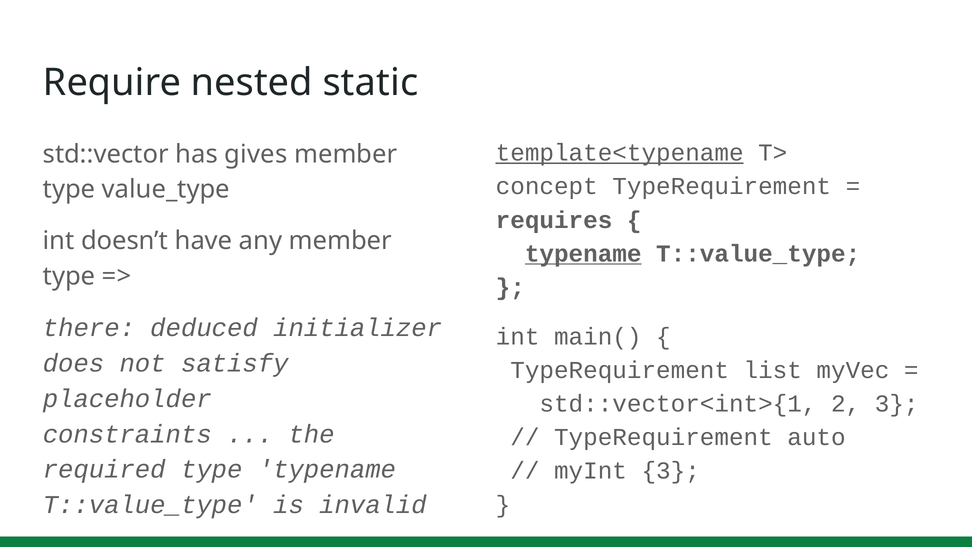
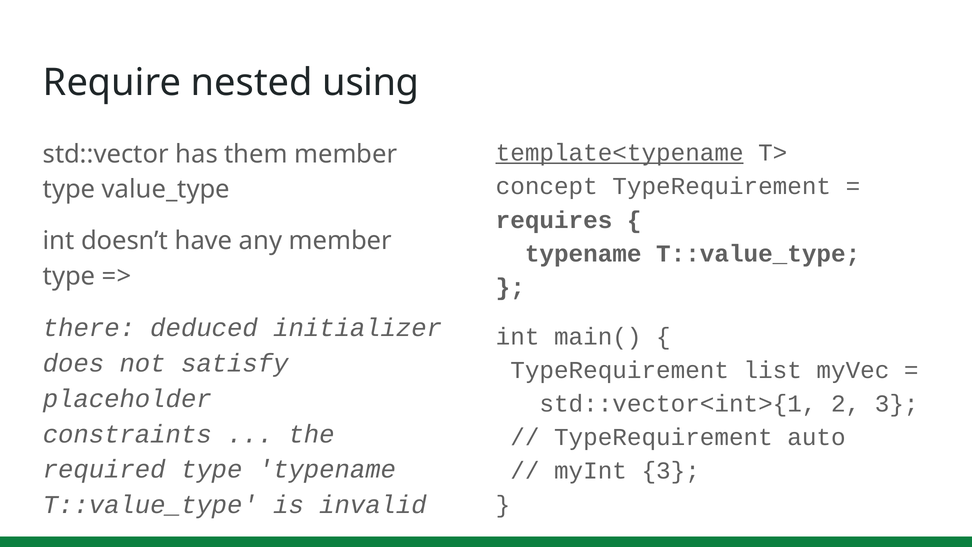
static: static -> using (371, 83)
gives: gives -> them (256, 154)
typename underline: present -> none (583, 253)
